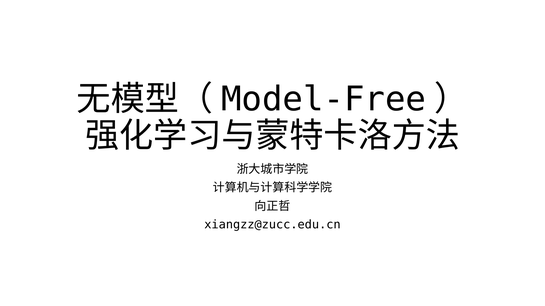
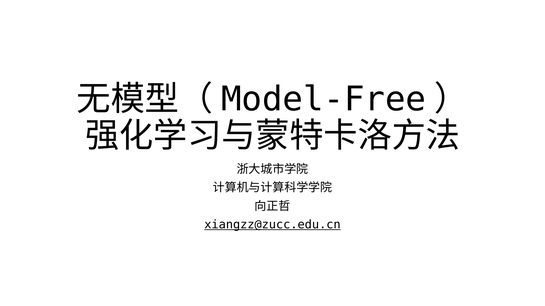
xiangzz@zucc.edu.cn underline: none -> present (272, 225)
